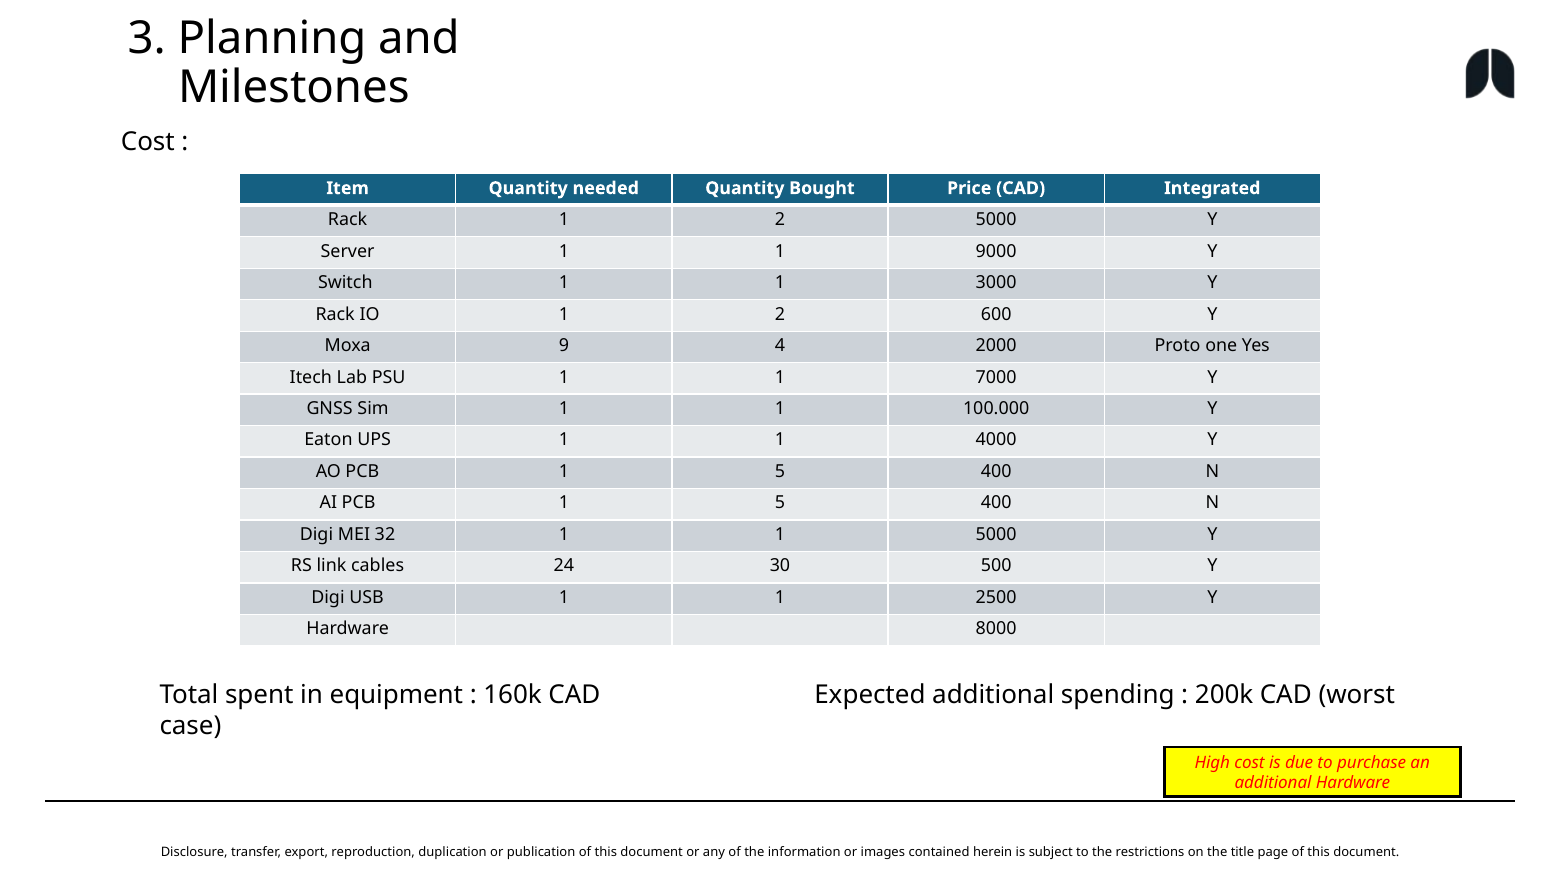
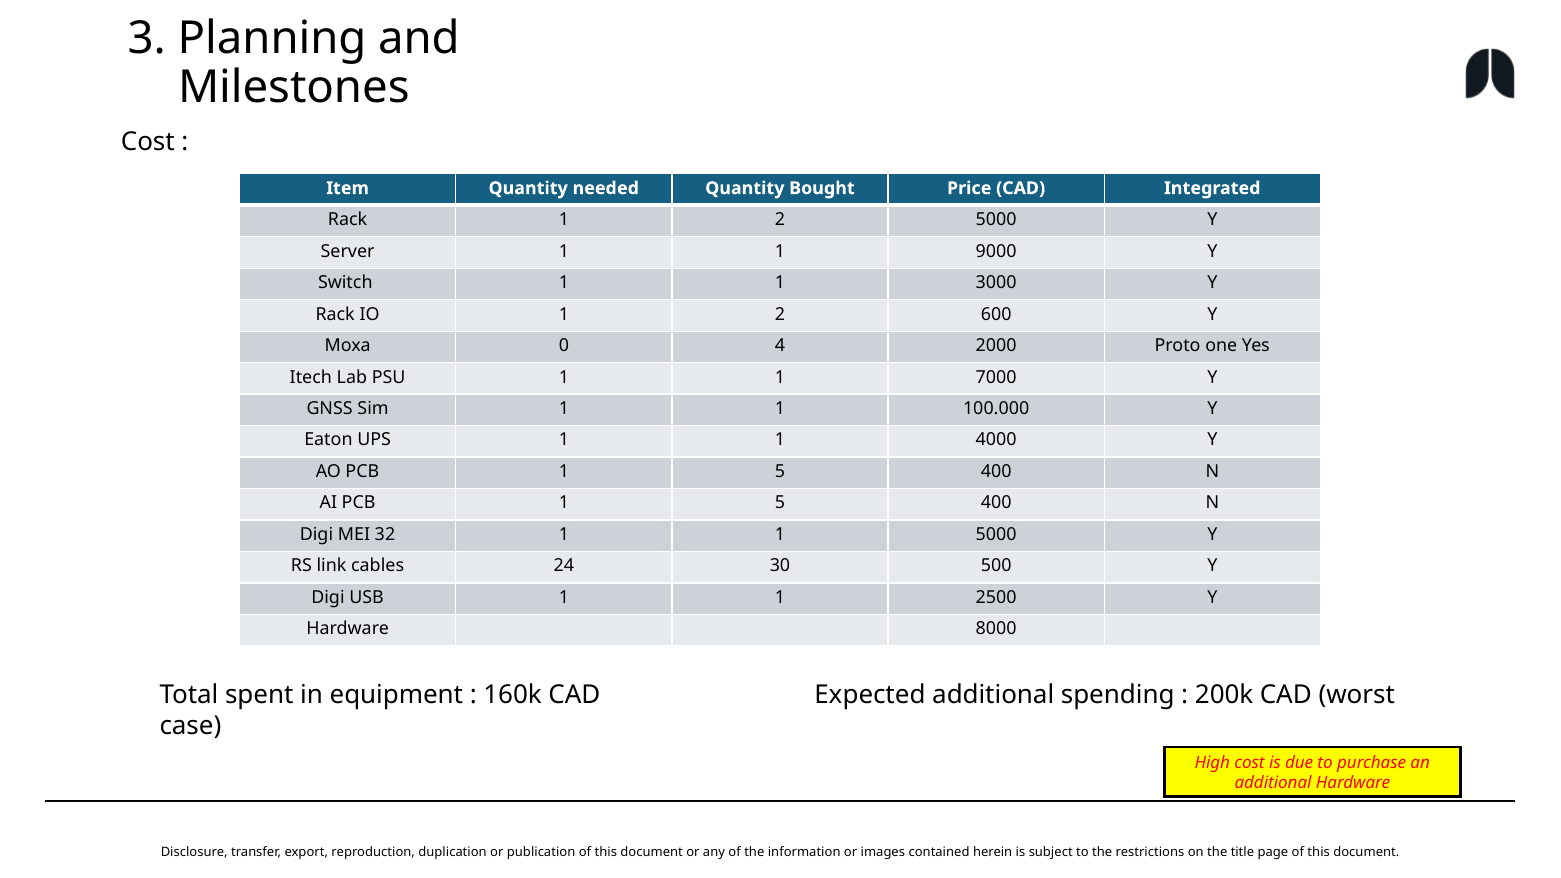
9: 9 -> 0 (564, 346)
